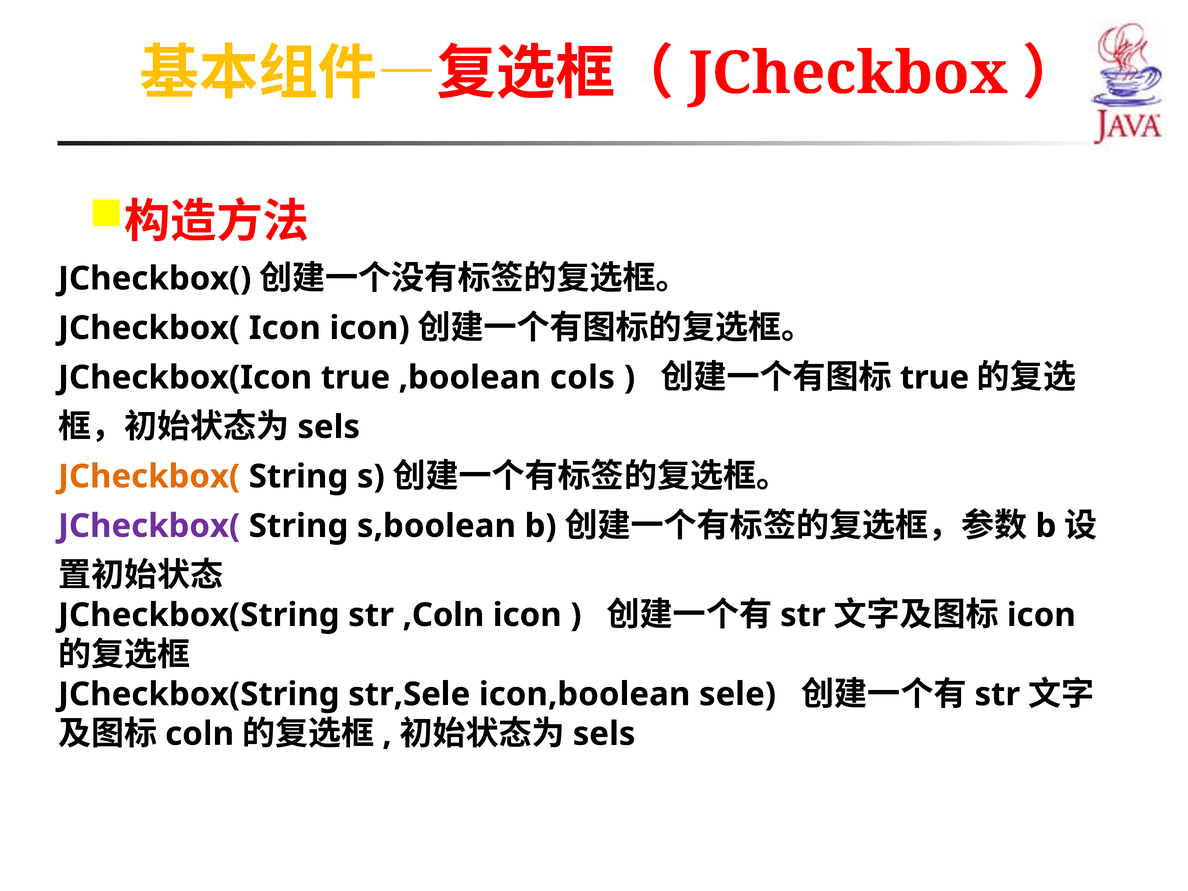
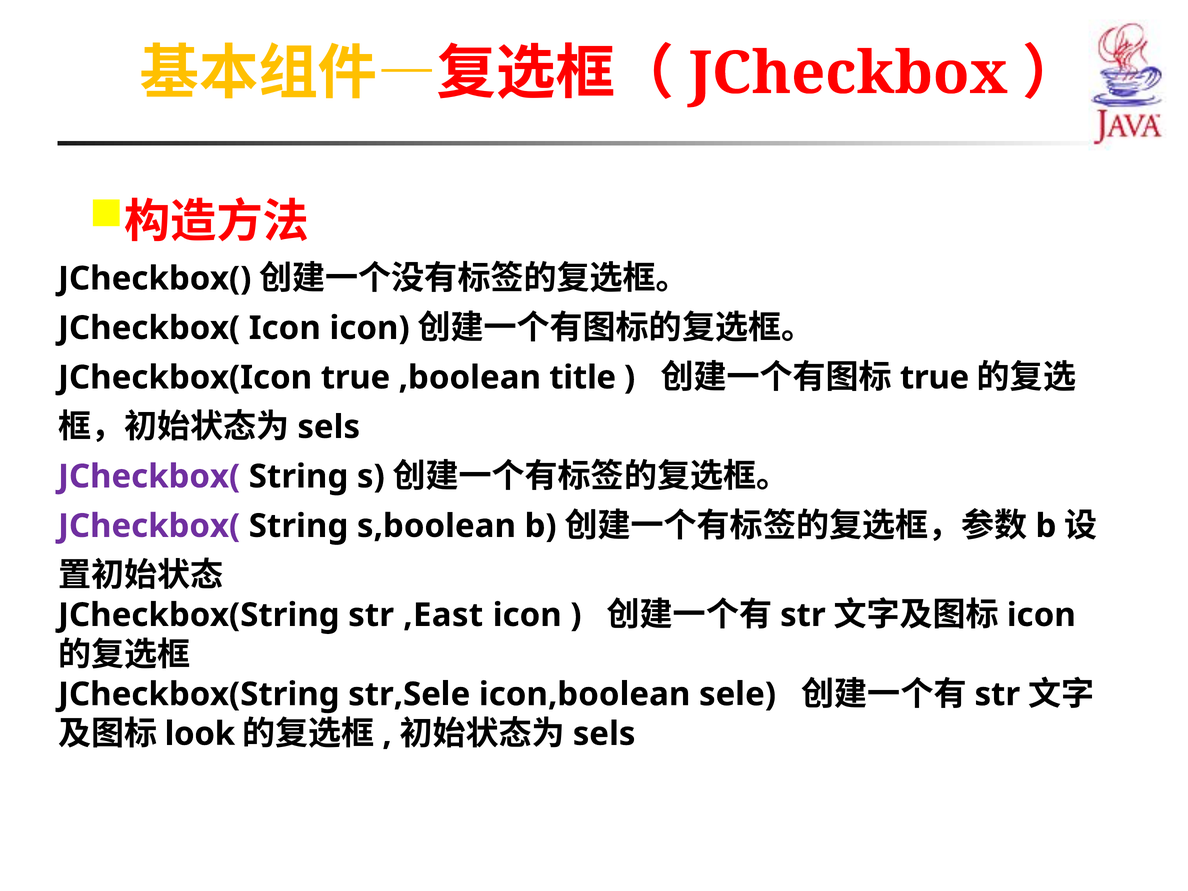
cols: cols -> title (583, 378)
JCheckbox( colour: orange -> purple (149, 477)
,Coln: ,Coln -> ,East (443, 615)
coln: coln -> look (200, 734)
